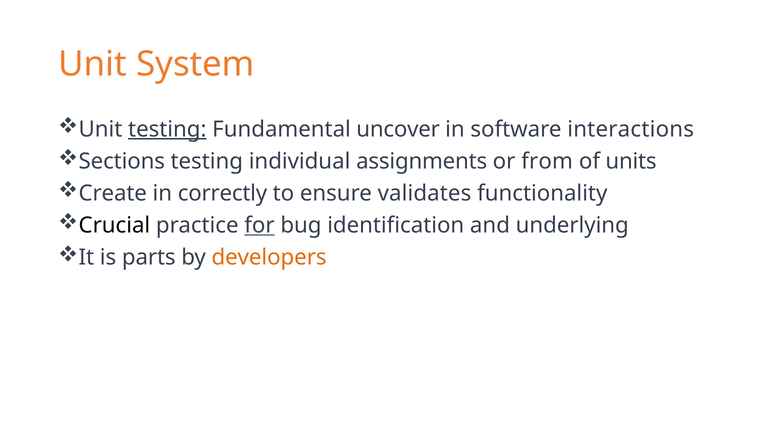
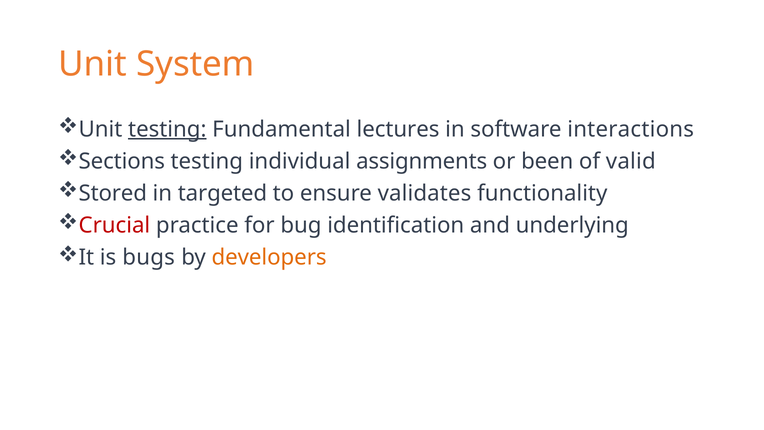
uncover: uncover -> lectures (398, 129)
from: from -> been (547, 161)
units: units -> valid (631, 161)
Create: Create -> Stored (113, 193)
correctly: correctly -> targeted (222, 193)
Crucial colour: black -> red (114, 225)
for underline: present -> none (259, 225)
parts: parts -> bugs (149, 257)
